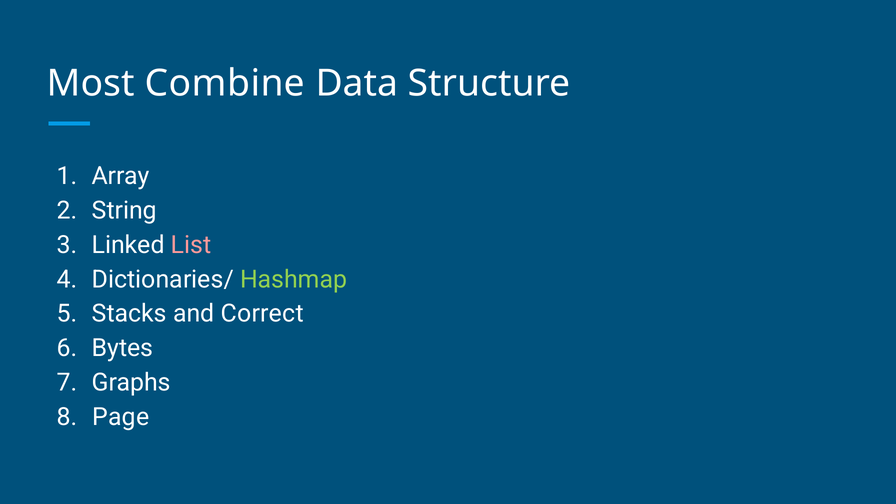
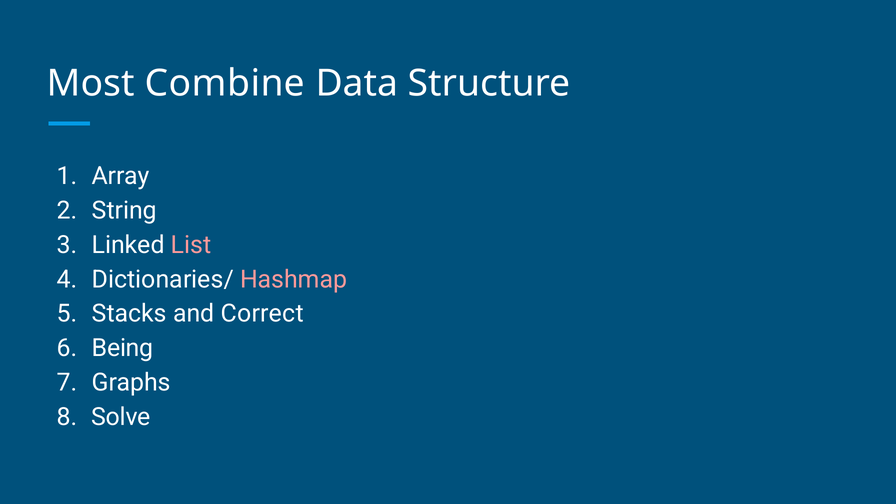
Hashmap colour: light green -> pink (294, 279)
Bytes: Bytes -> Being (123, 348)
Page: Page -> Solve (121, 417)
